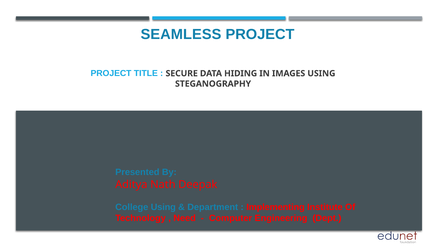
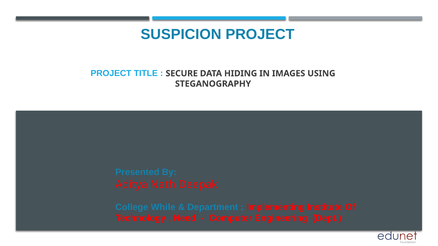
SEAMLESS: SEAMLESS -> SUSPICION (181, 34)
College Using: Using -> While (163, 208)
